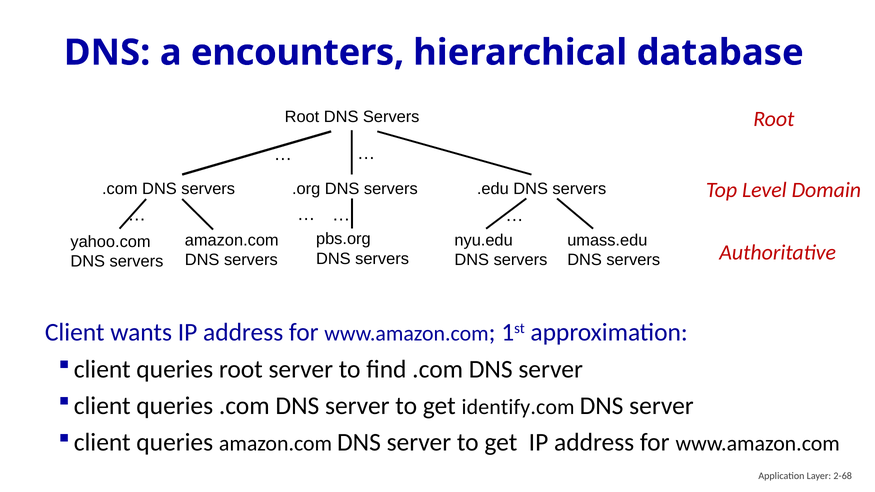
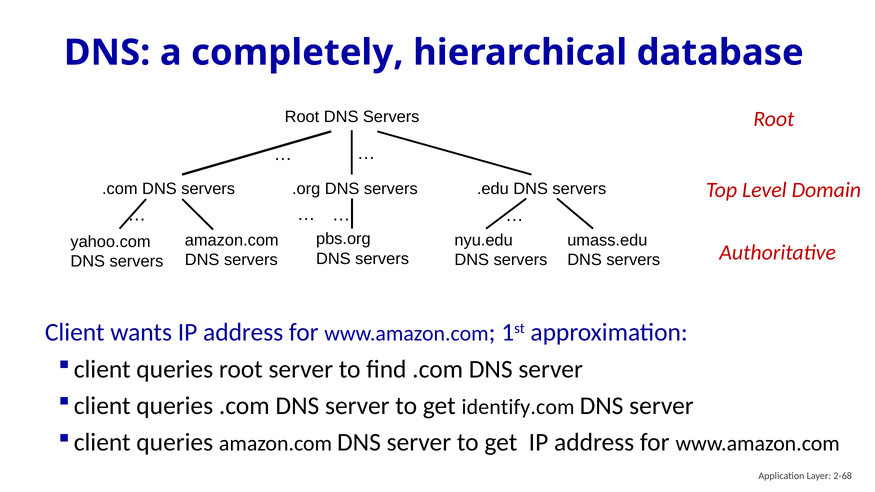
encounters: encounters -> completely (297, 53)
